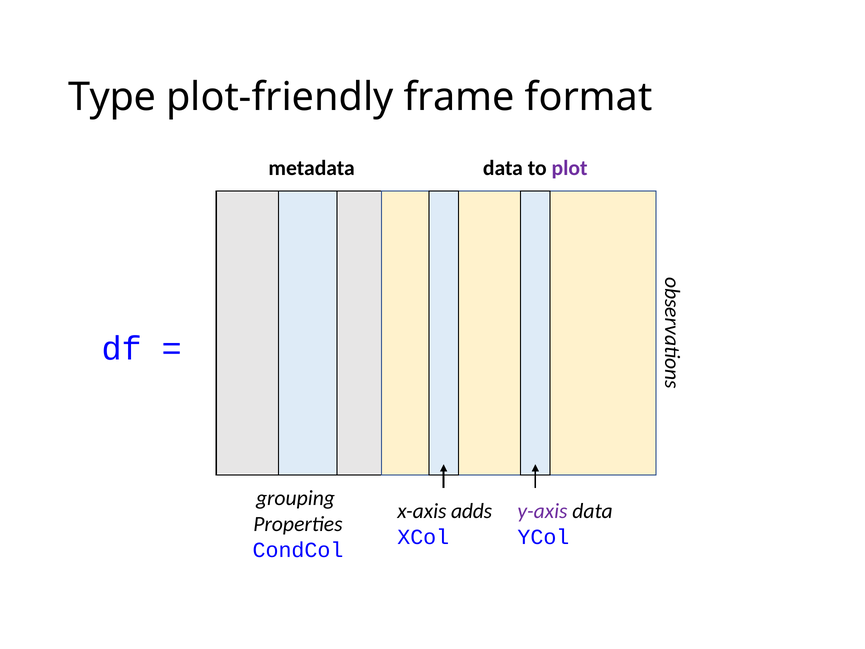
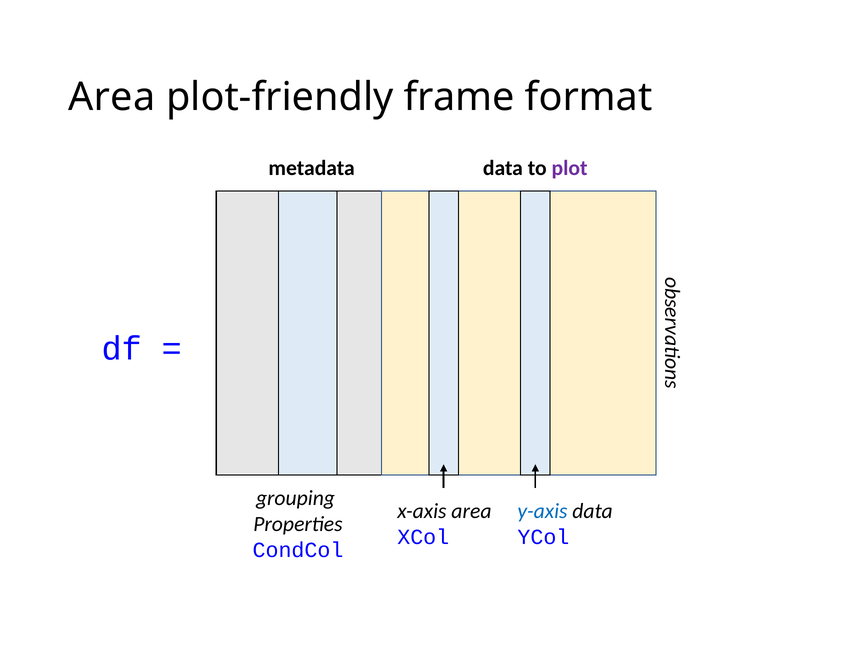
Type: Type -> Area (112, 97)
x-axis adds: adds -> area (471, 511)
y-axis colour: purple -> blue (542, 511)
